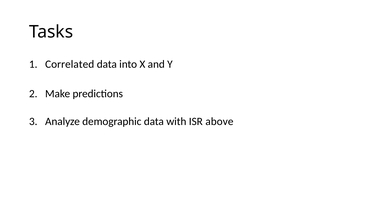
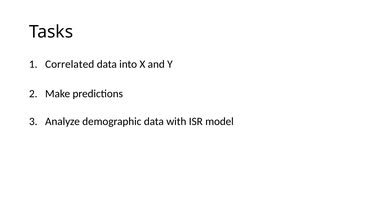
above: above -> model (219, 122)
